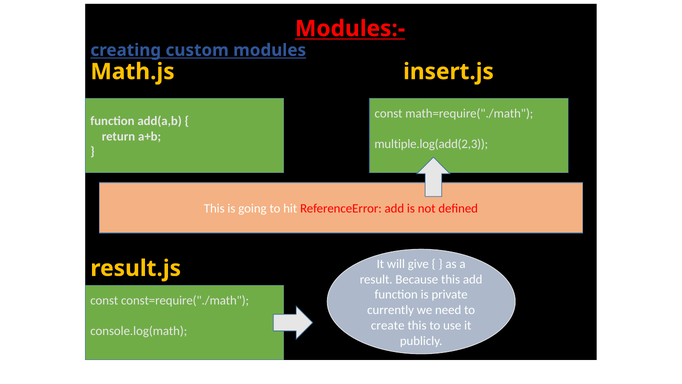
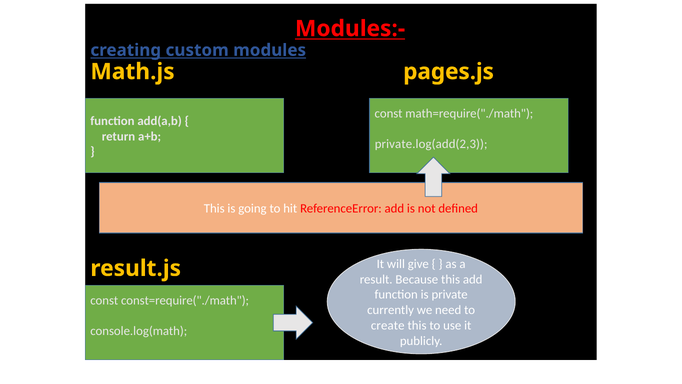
insert.js: insert.js -> pages.js (449, 72)
multiple.log(add(2,3: multiple.log(add(2,3 -> private.log(add(2,3 (431, 144)
